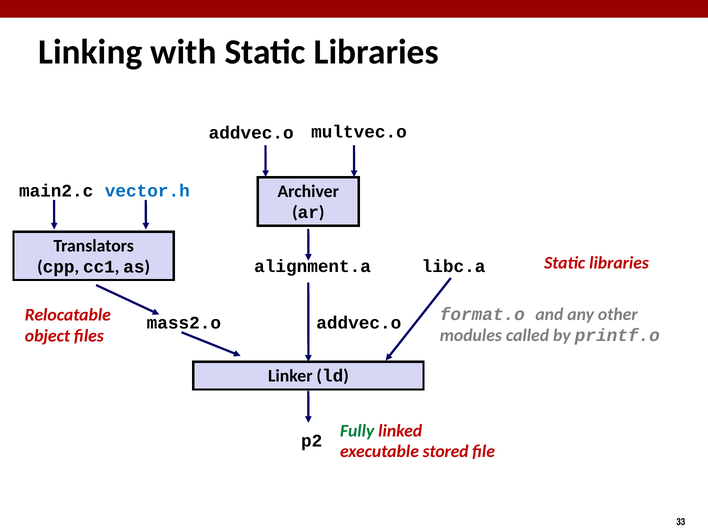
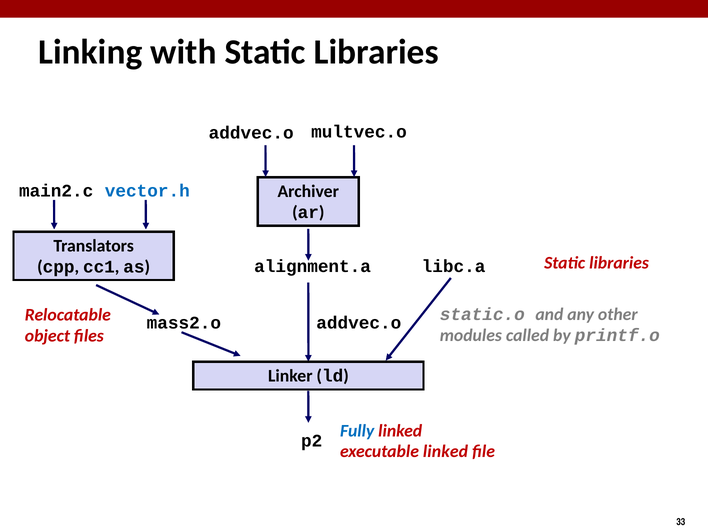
format.o: format.o -> static.o (482, 315)
Fully colour: green -> blue (357, 431)
executable stored: stored -> linked (445, 452)
